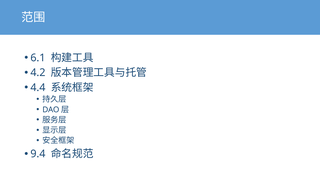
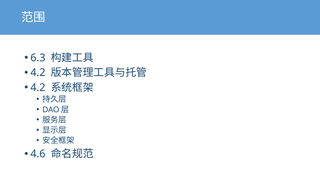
6.1: 6.1 -> 6.3 (38, 58)
4.4: 4.4 -> 4.2 (38, 88)
9.4: 9.4 -> 4.6 (38, 154)
